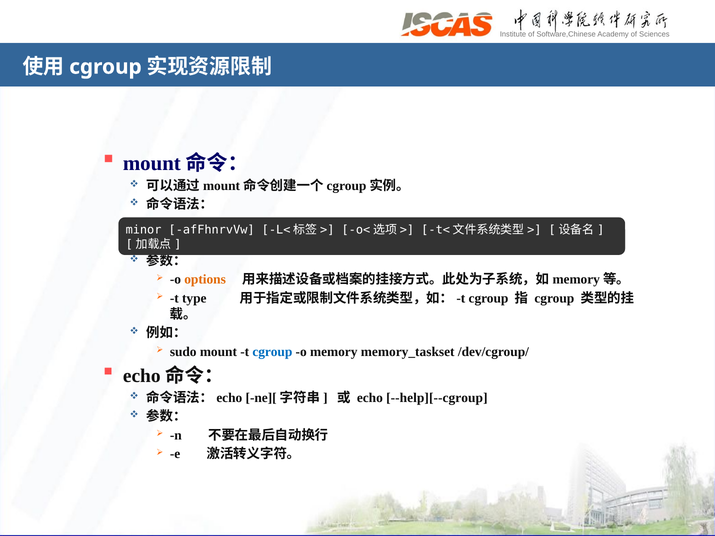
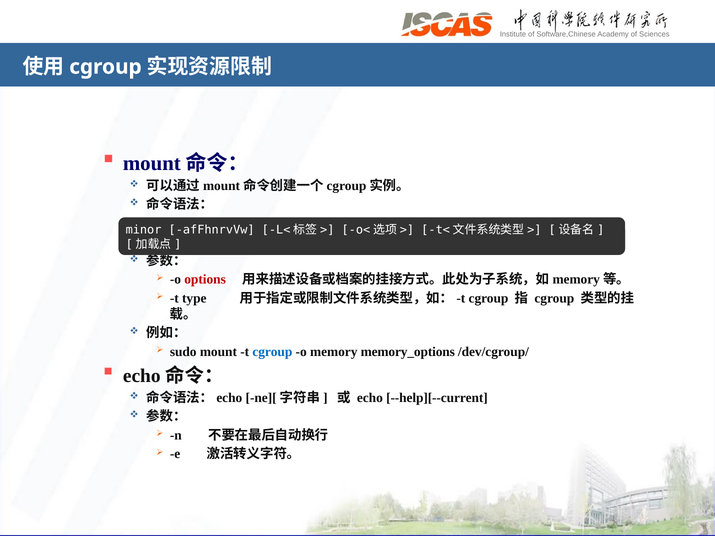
options colour: orange -> red (205, 280)
memory_taskset: memory_taskset -> memory_options (408, 352)
--help][--cgroup: --help][--cgroup -> --help][--current (437, 398)
